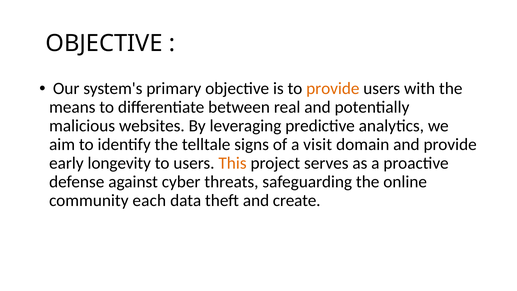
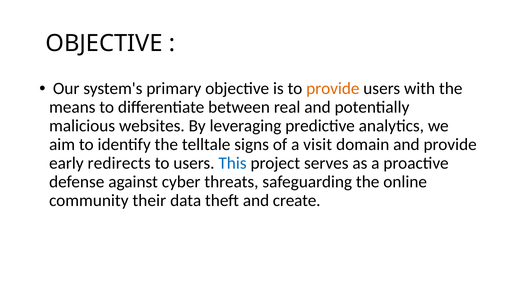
longevity: longevity -> redirects (119, 163)
This colour: orange -> blue (233, 163)
each: each -> their (149, 200)
